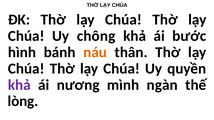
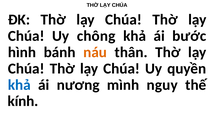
khả colour: purple -> blue (19, 85)
ngàn: ngàn -> nguy (162, 85)
lòng: lòng -> kính (23, 101)
